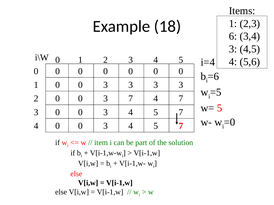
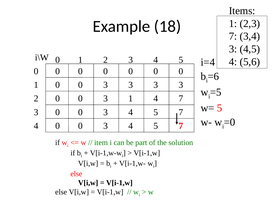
6: 6 -> 7 (233, 36)
3 7: 7 -> 1 (131, 99)
